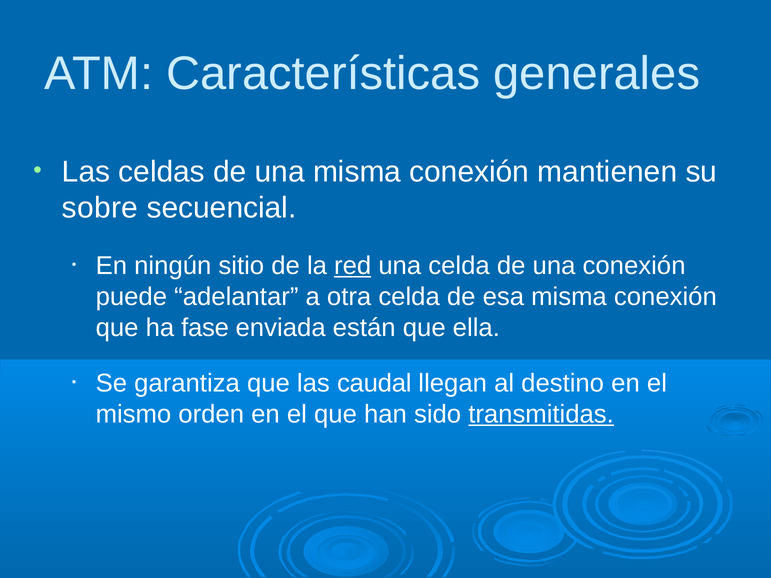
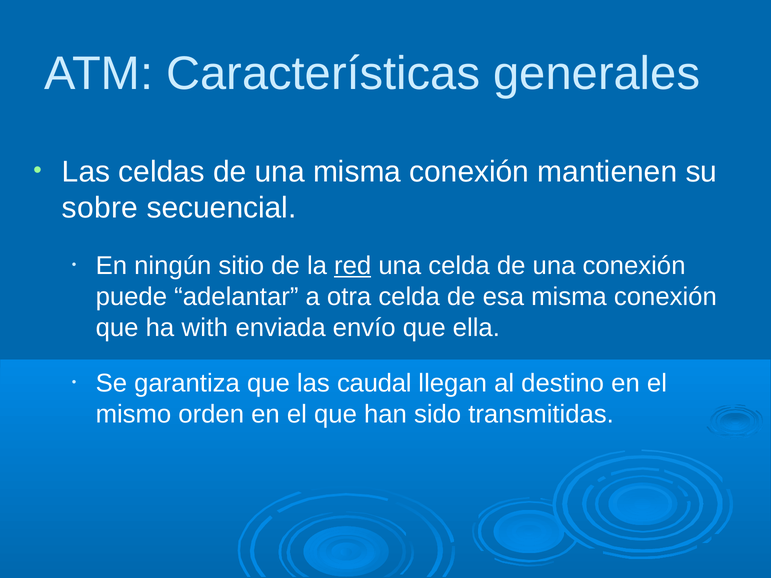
fase: fase -> with (205, 328)
están: están -> envío (364, 328)
transmitidas underline: present -> none (541, 414)
